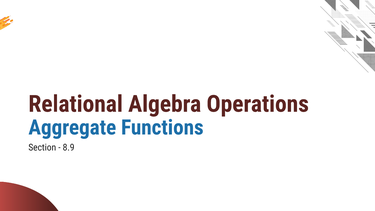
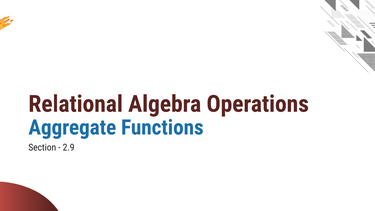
8.9: 8.9 -> 2.9 (69, 148)
